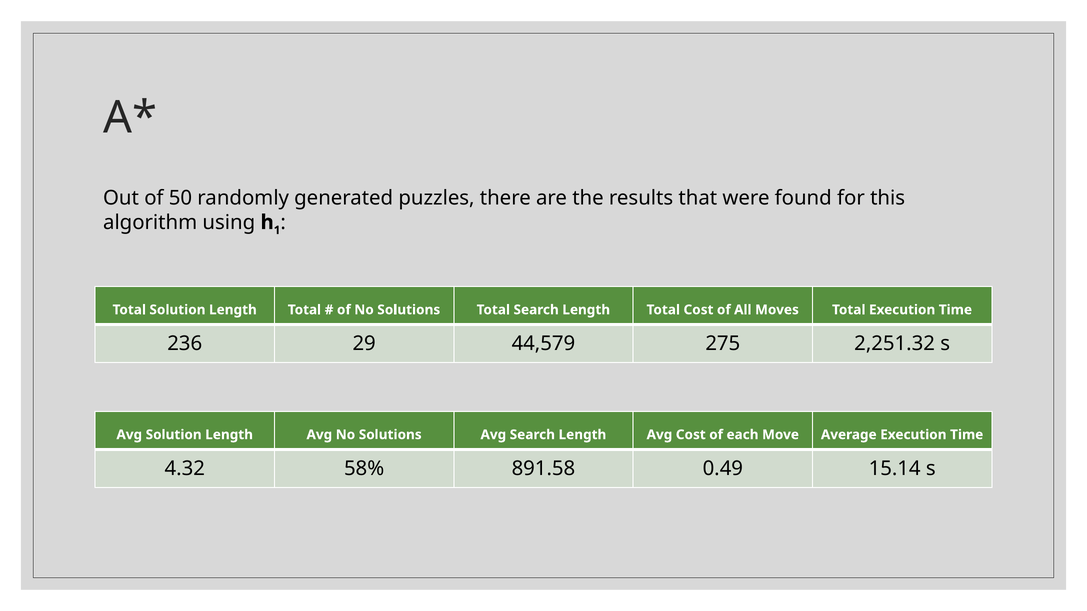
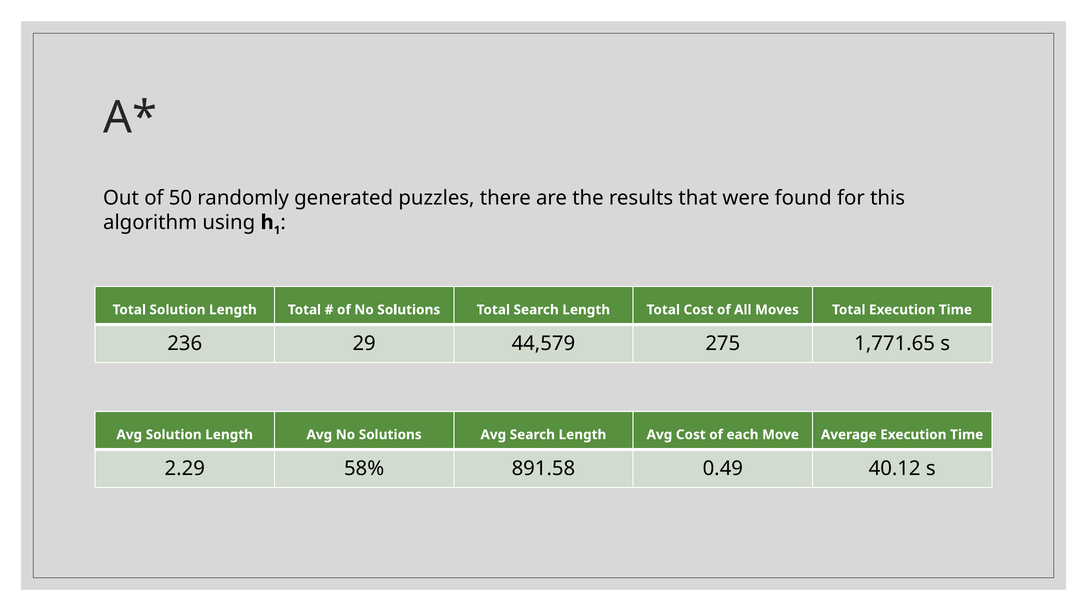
2,251.32: 2,251.32 -> 1,771.65 (895, 344)
4.32: 4.32 -> 2.29 (185, 469)
15.14: 15.14 -> 40.12 (895, 469)
